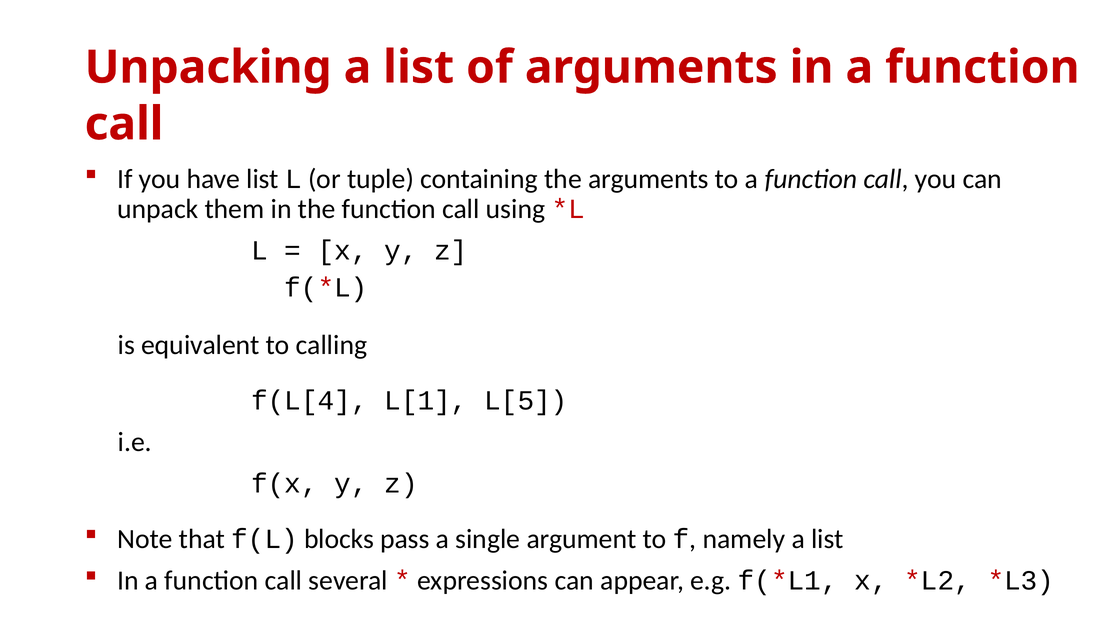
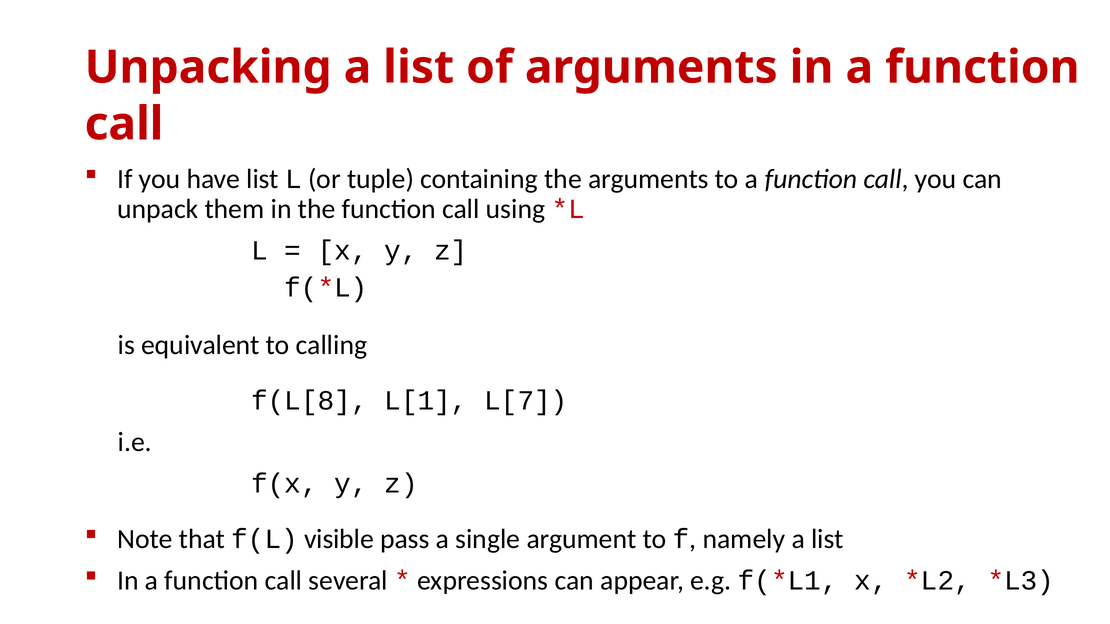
f(L[4: f(L[4 -> f(L[8 (309, 401)
L[5: L[5 -> L[7 (526, 401)
blocks: blocks -> visible (339, 539)
